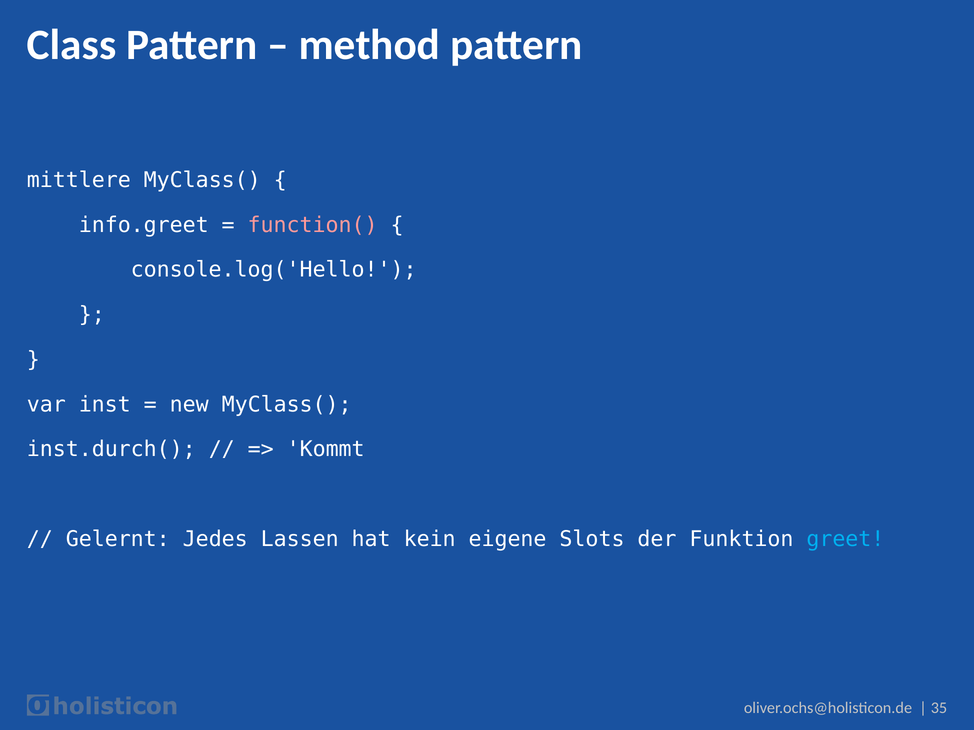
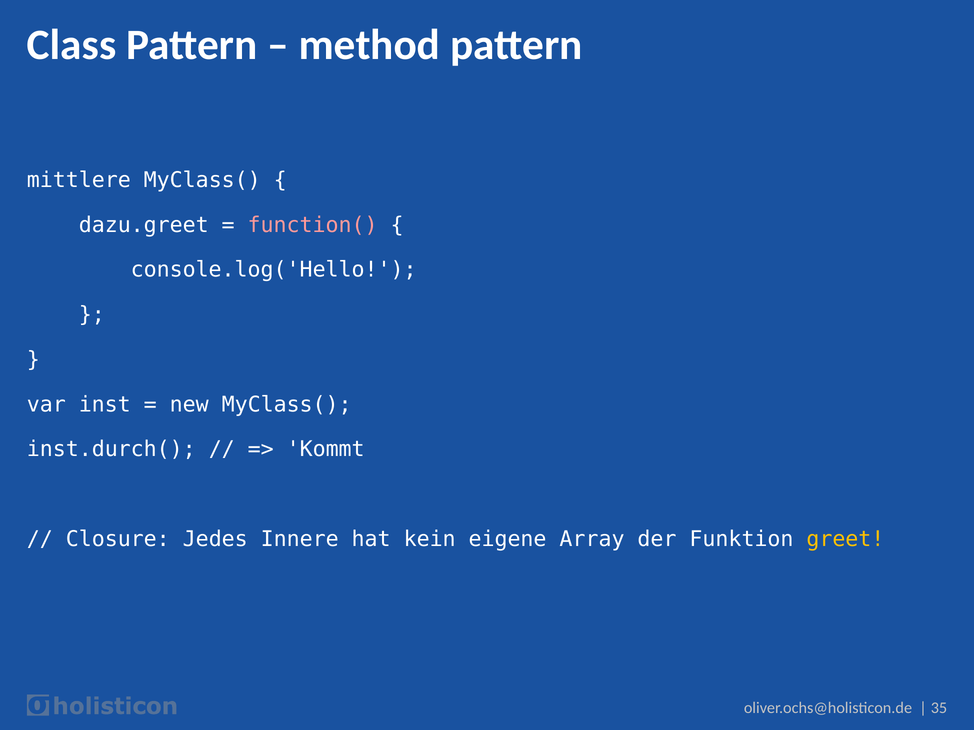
info.greet: info.greet -> dazu.greet (144, 225)
Gelernt: Gelernt -> Closure (118, 539)
Lassen: Lassen -> Innere (300, 539)
Slots: Slots -> Array (592, 539)
greet colour: light blue -> yellow (845, 539)
